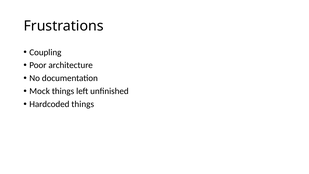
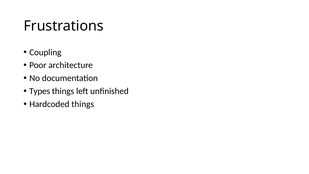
Mock: Mock -> Types (40, 91)
